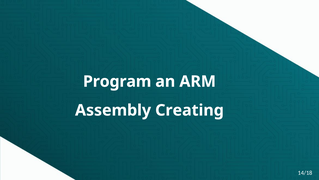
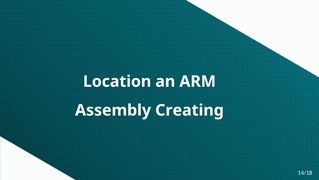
Program: Program -> Location (117, 81)
